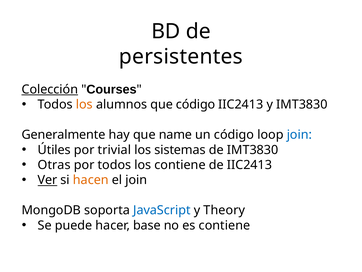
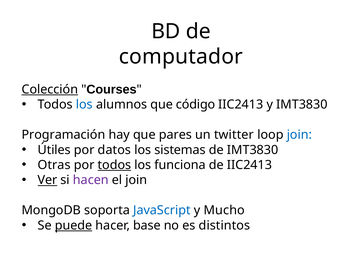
persistentes: persistentes -> computador (181, 57)
los colour: orange -> blue (84, 104)
Generalmente: Generalmente -> Programación (63, 135)
name: name -> pares (175, 135)
un código: código -> twitter (234, 135)
trivial: trivial -> datos (114, 150)
todos underline: none -> present (114, 165)
los contiene: contiene -> funciona (180, 165)
hacen colour: orange -> purple (91, 180)
Theory: Theory -> Mucho (224, 210)
puede underline: none -> present (74, 225)
es contiene: contiene -> distintos (224, 225)
